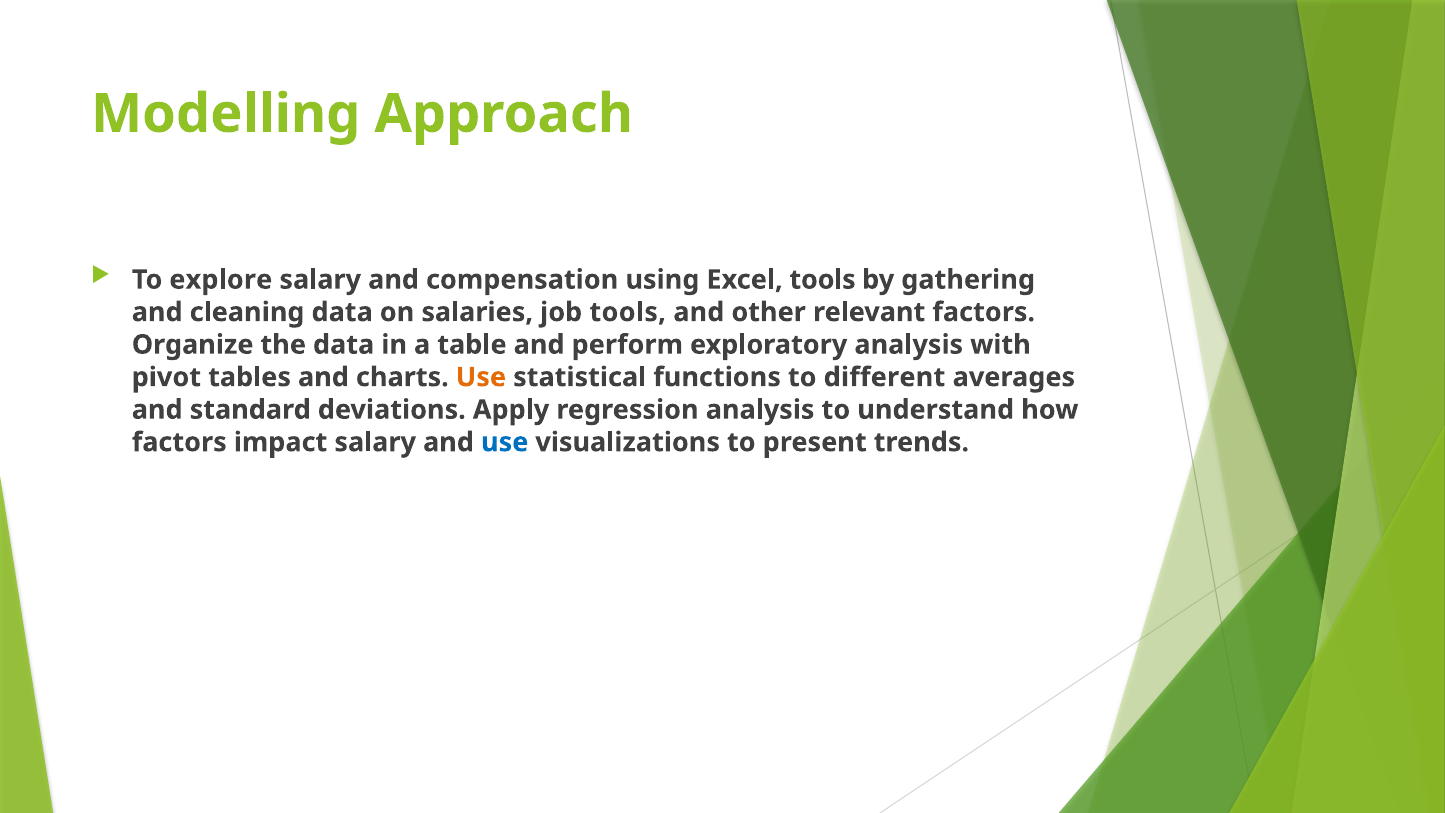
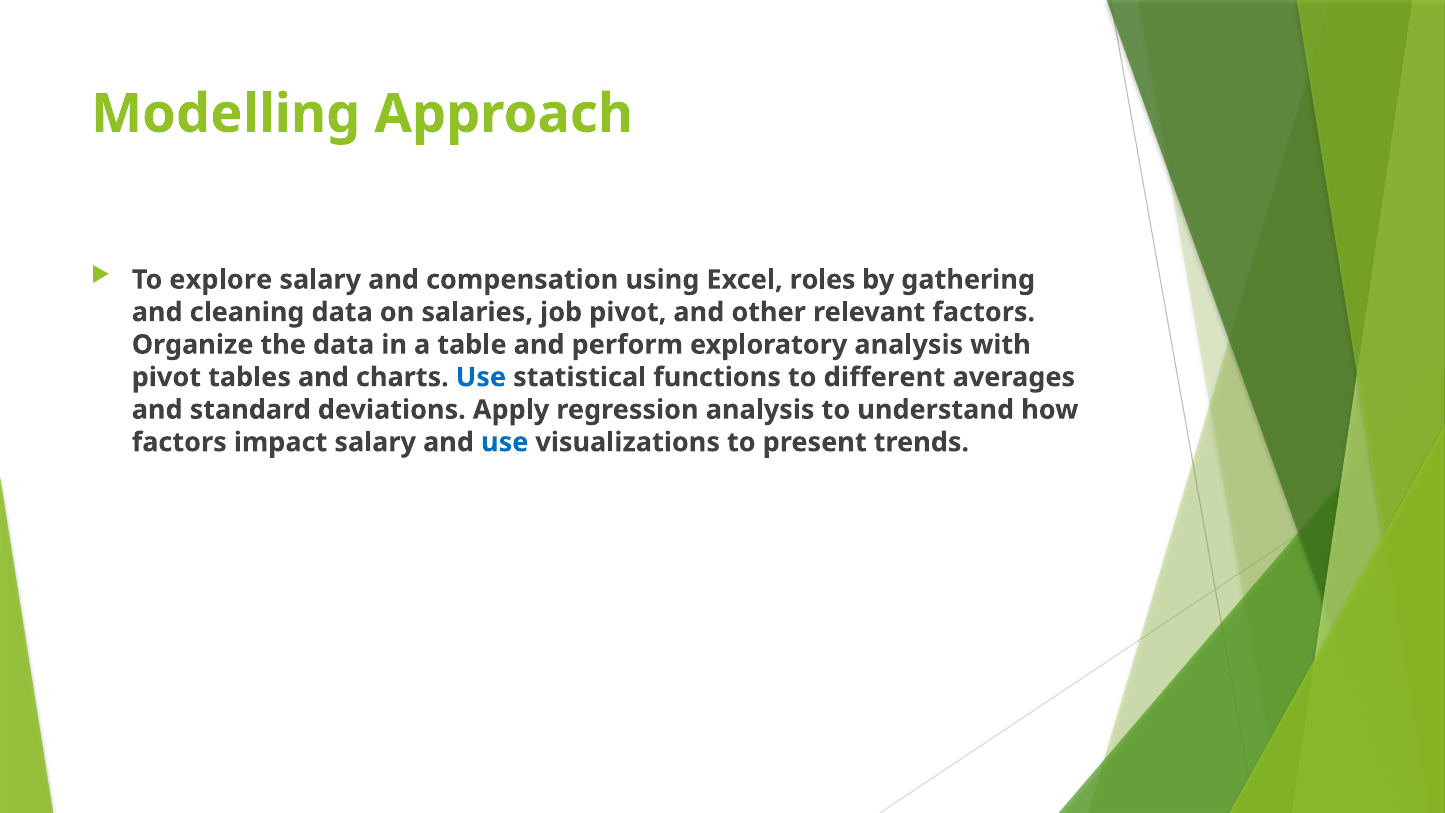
Excel tools: tools -> roles (823, 280)
job tools: tools -> pivot (628, 312)
Use colour: orange -> blue (481, 377)
